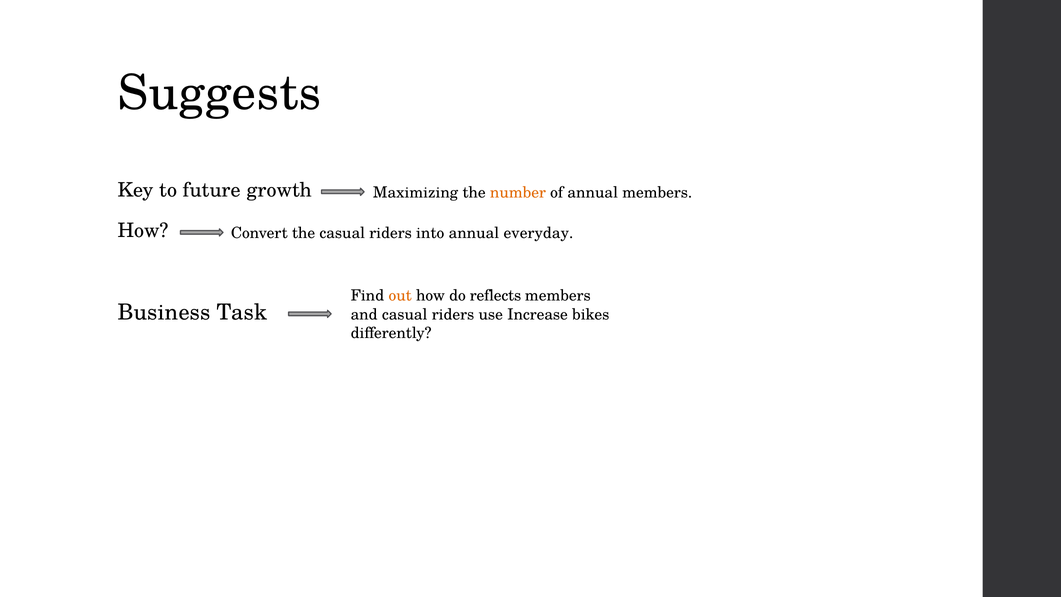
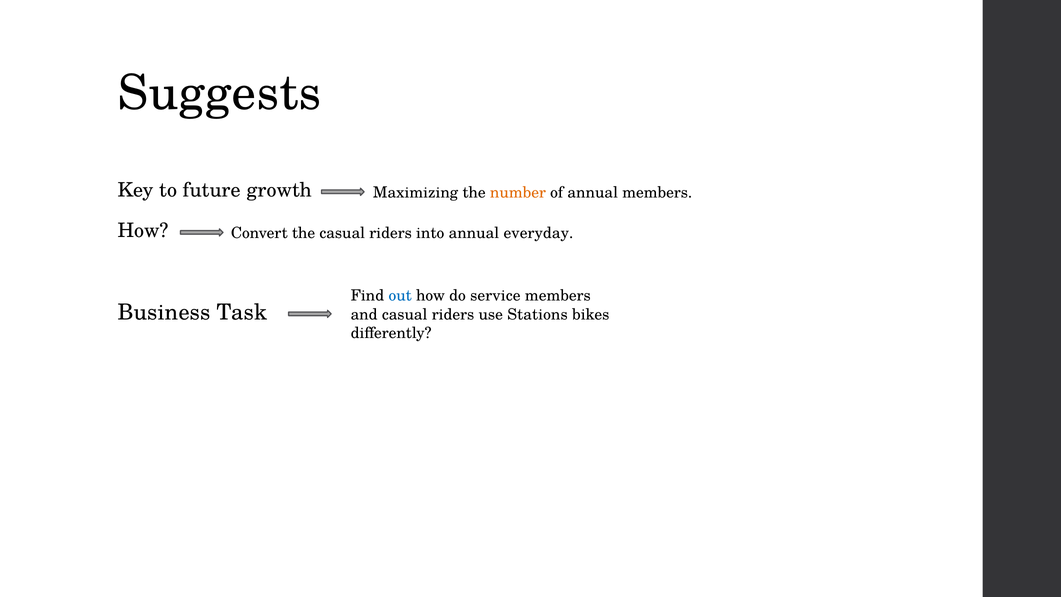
out colour: orange -> blue (400, 296)
reflects: reflects -> service (495, 296)
Increase: Increase -> Stations (537, 314)
